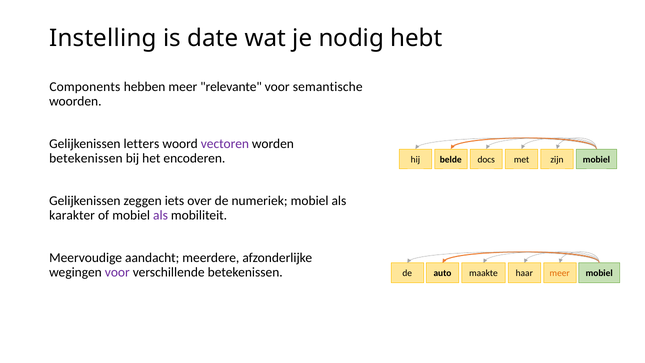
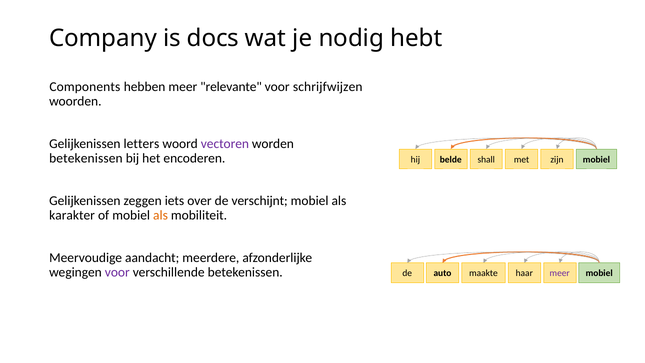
Instelling: Instelling -> Company (103, 38)
date: date -> docs (213, 38)
semantische: semantische -> schrijfwijzen (328, 87)
docs: docs -> shall (486, 159)
numeriek: numeriek -> verschijnt (260, 201)
als colour: purple -> orange (160, 215)
meer colour: orange -> purple (560, 273)
